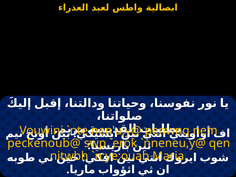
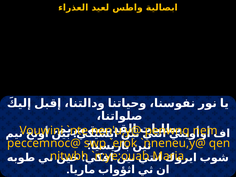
peckenoub@: peckenoub@ -> peccemnoc@ (44, 143)
